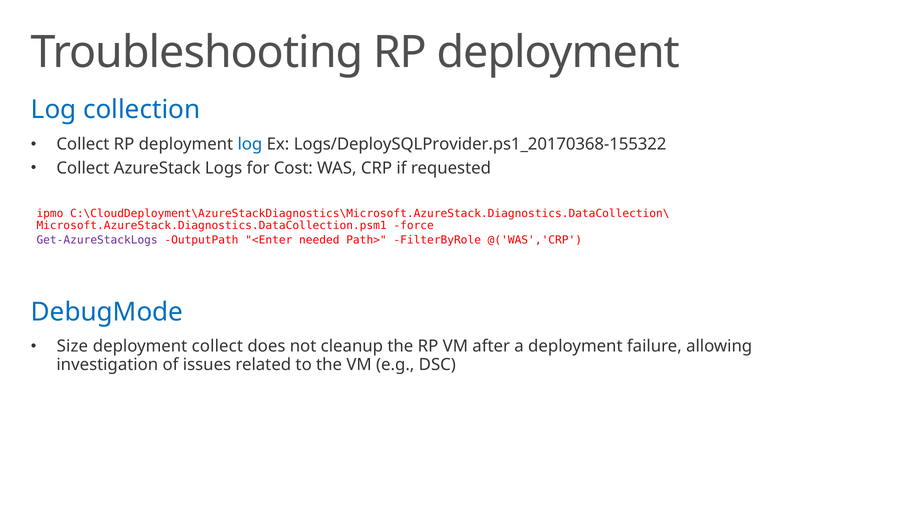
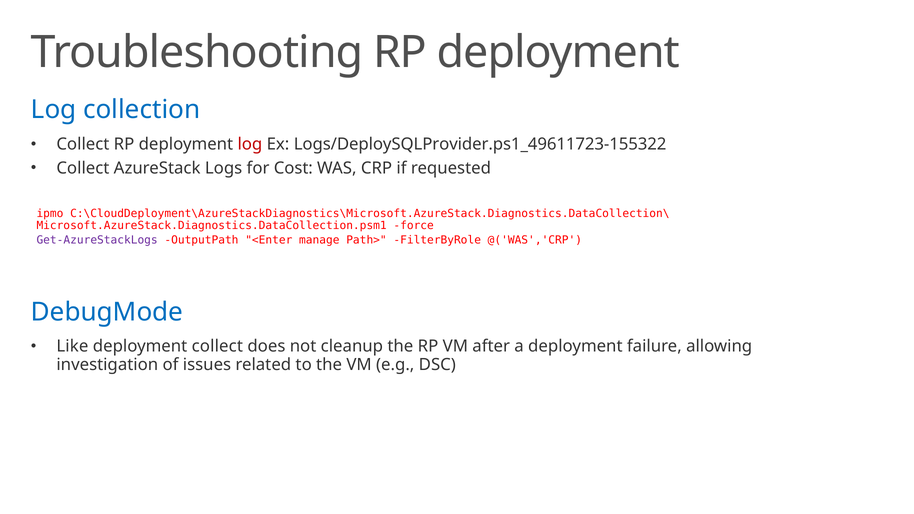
log colour: blue -> red (250, 144)
Logs/DeploySQLProvider.ps1_20170368-155322: Logs/DeploySQLProvider.ps1_20170368-155322 -> Logs/DeploySQLProvider.ps1_49611723-155322 (480, 144)
needed: needed -> manage (319, 240)
Size: Size -> Like (72, 346)
